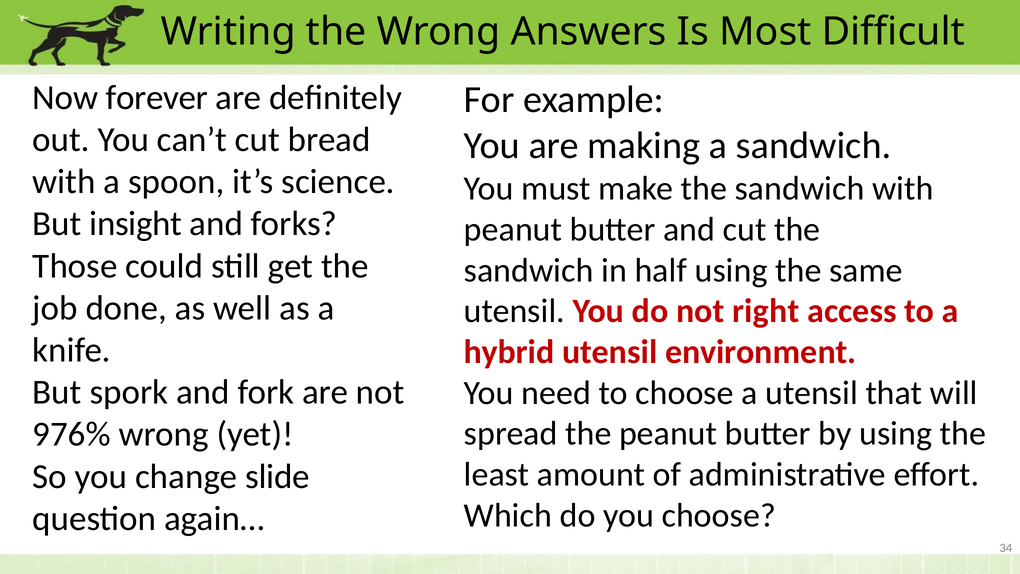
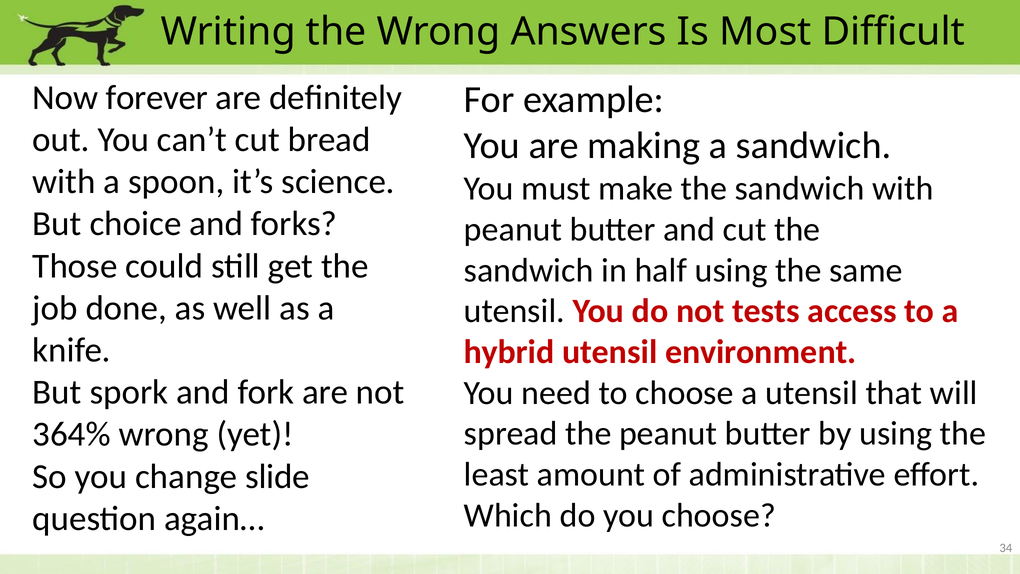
insight: insight -> choice (136, 224)
right: right -> tests (766, 311)
976%: 976% -> 364% (72, 434)
